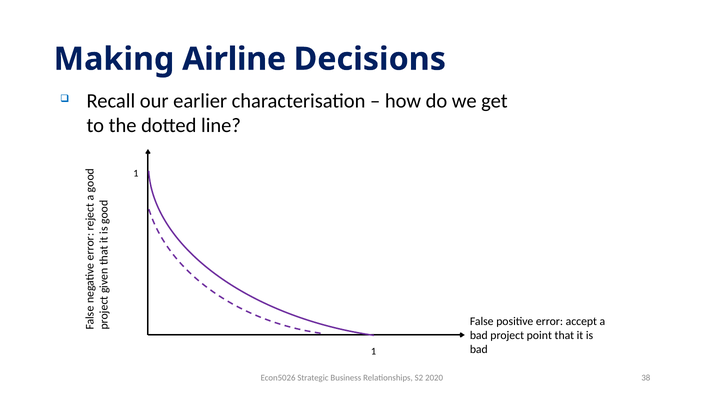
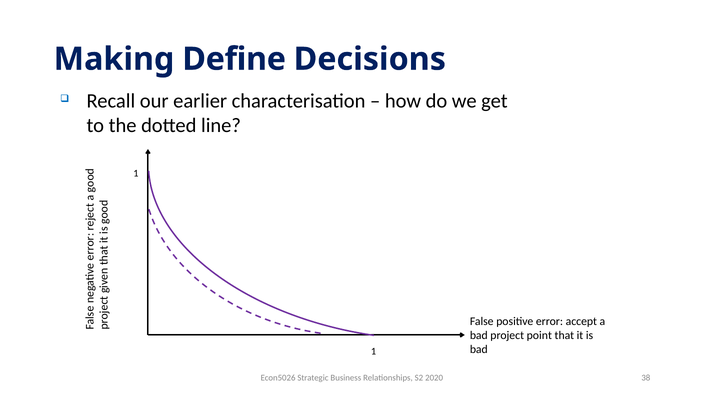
Airline: Airline -> Define (234, 59)
